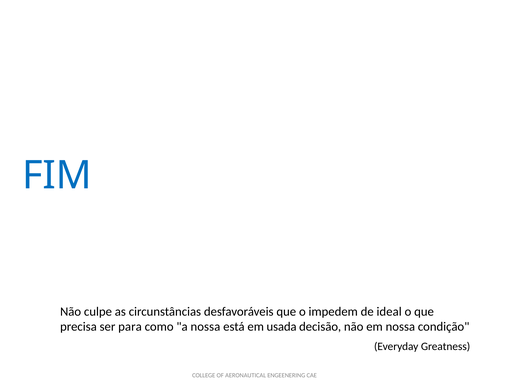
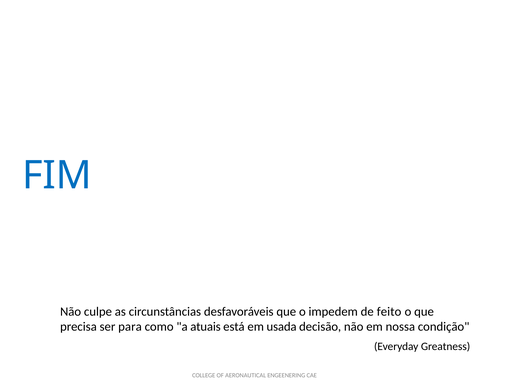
ideal: ideal -> feito (389, 312)
a nossa: nossa -> atuais (206, 327)
